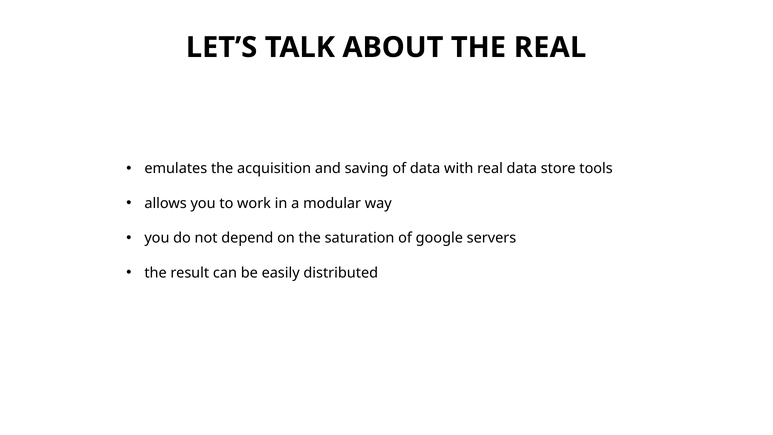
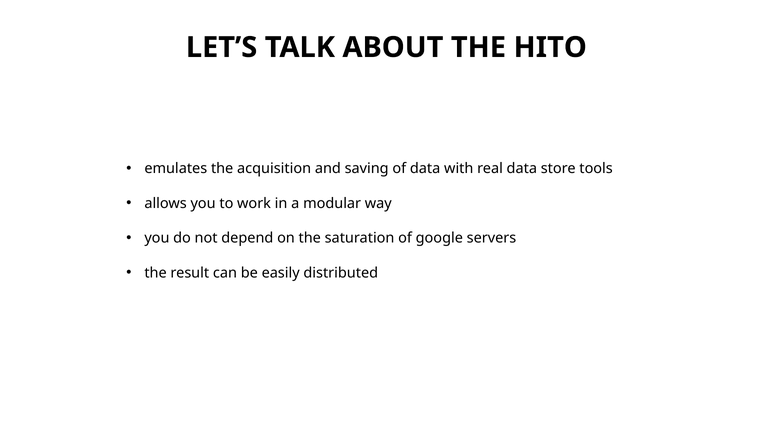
THE REAL: REAL -> HITO (550, 47)
